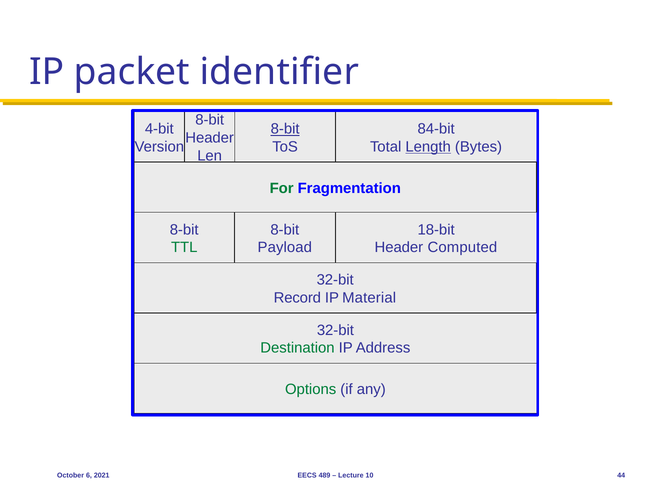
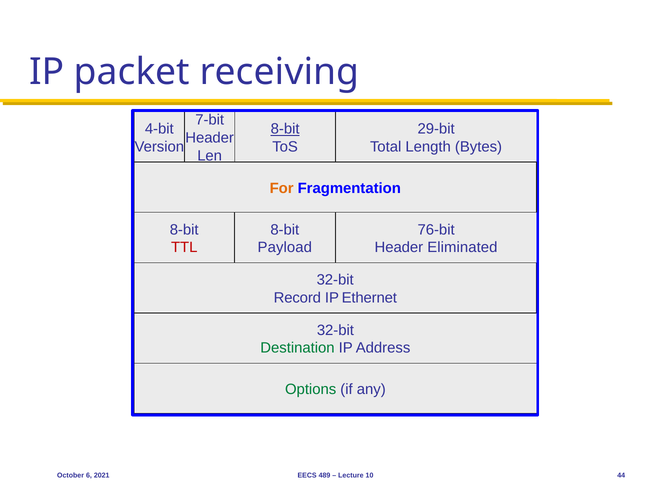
identifier: identifier -> receiving (279, 72)
8-bit: 8-bit -> 7-bit (210, 120)
84-bit: 84-bit -> 29-bit (436, 129)
Length underline: present -> none (428, 147)
For colour: green -> orange (282, 188)
18-bit: 18-bit -> 76-bit (436, 230)
TTL colour: green -> red (184, 248)
Computed: Computed -> Eliminated (462, 248)
Material: Material -> Ethernet (369, 298)
